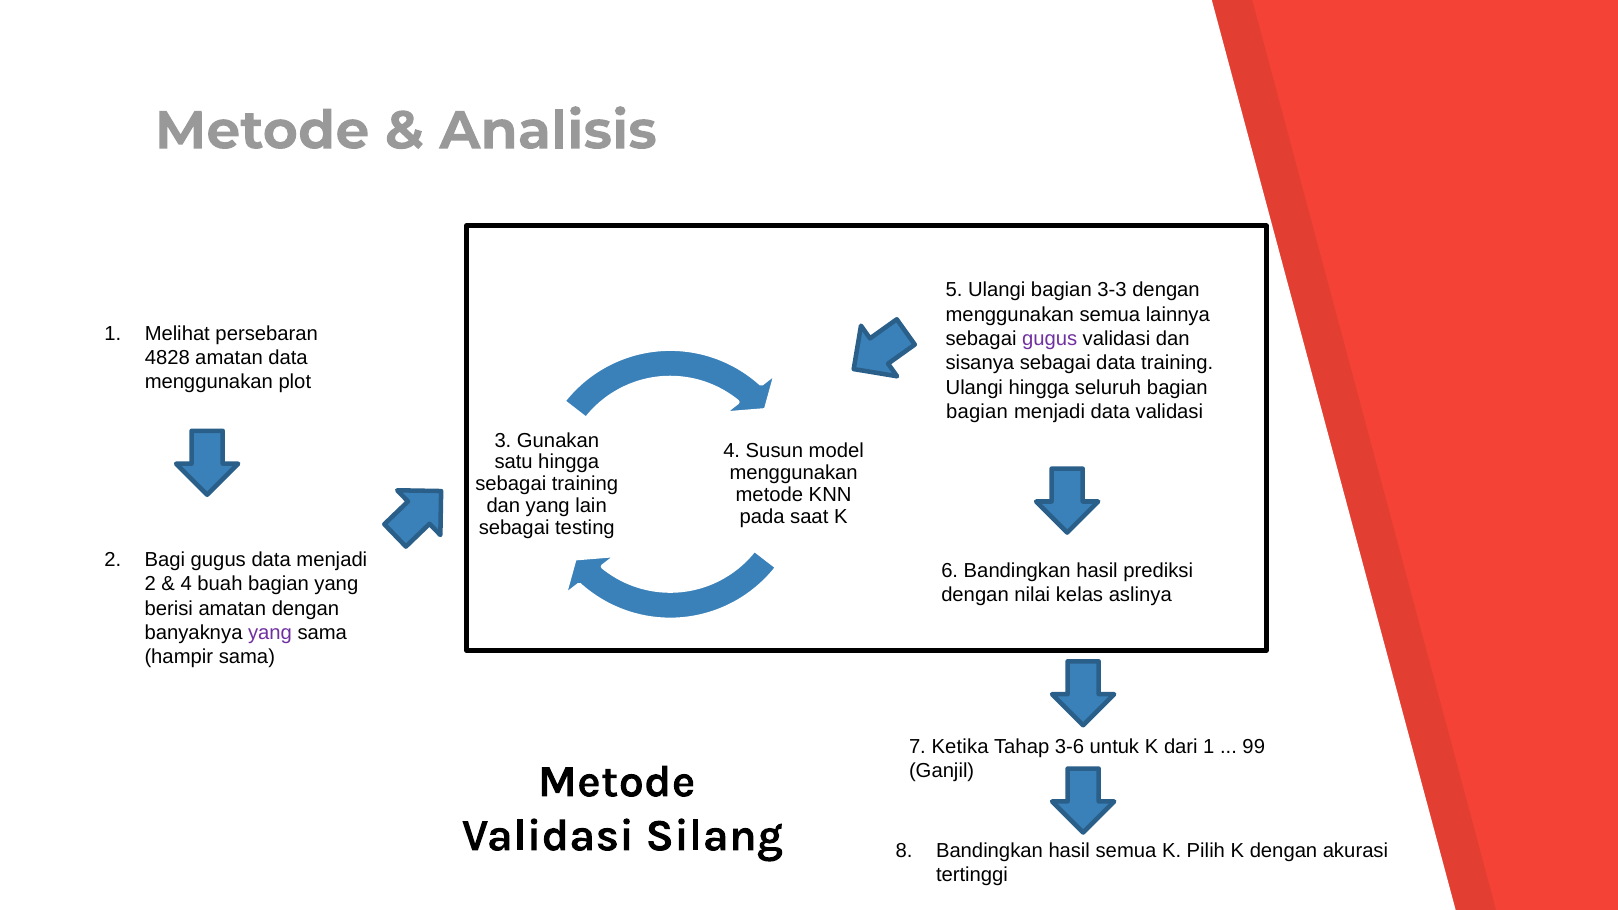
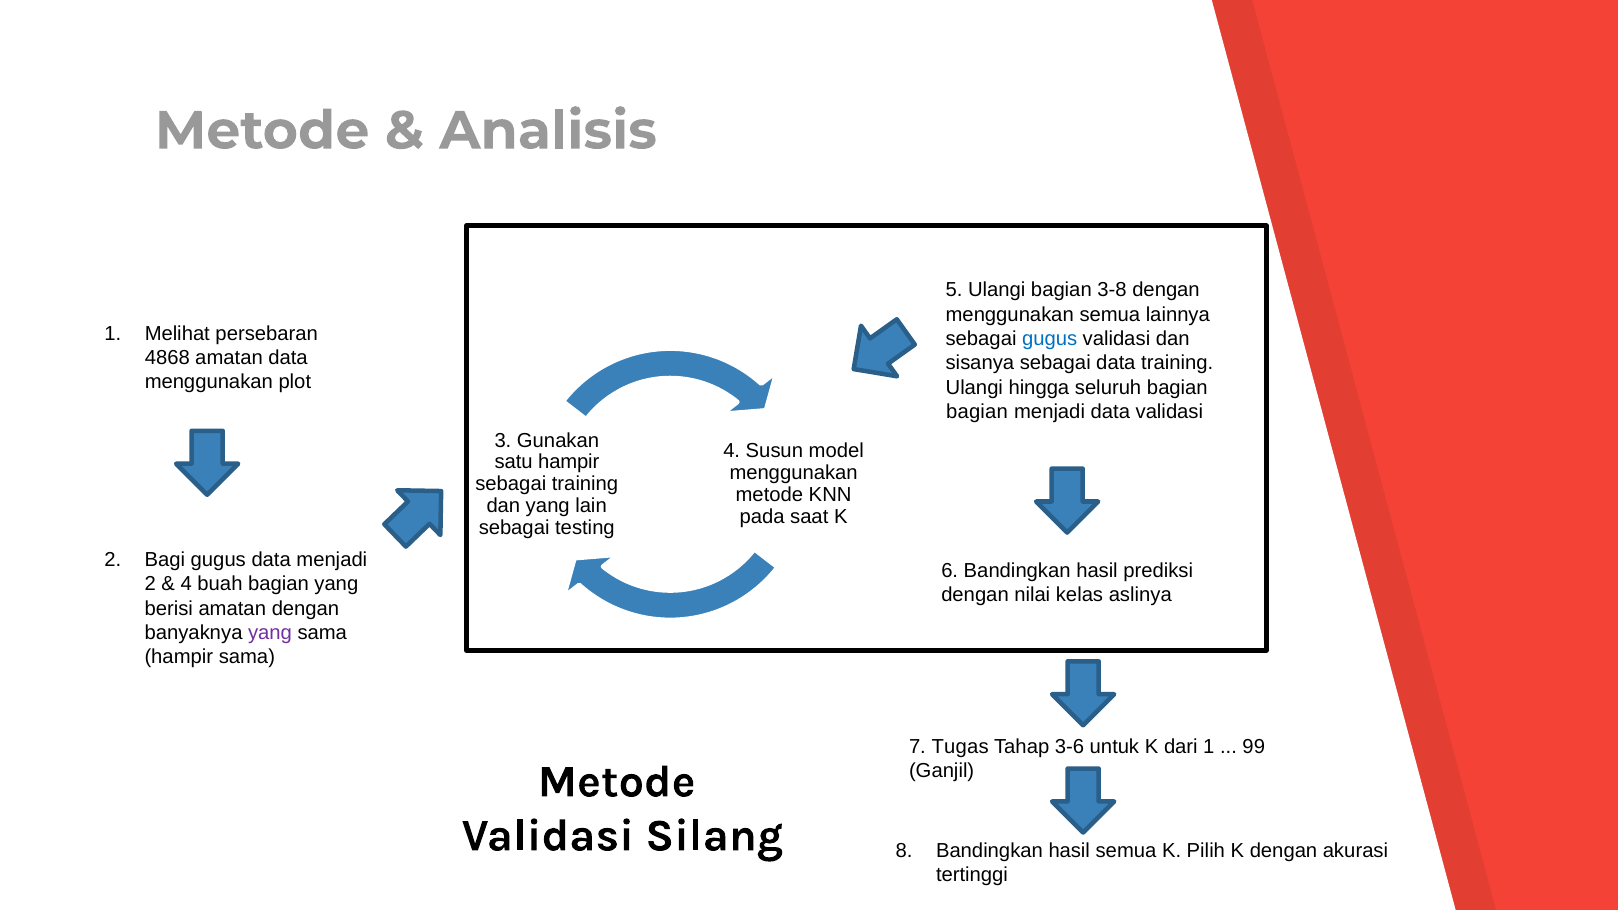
3-3: 3-3 -> 3-8 (1112, 290)
gugus colour: purple -> blue (1050, 339)
4828: 4828 -> 4868 (167, 358)
hingga: hingga -> hampir (569, 462)
Ketika: Ketika -> Tugas (960, 746)
